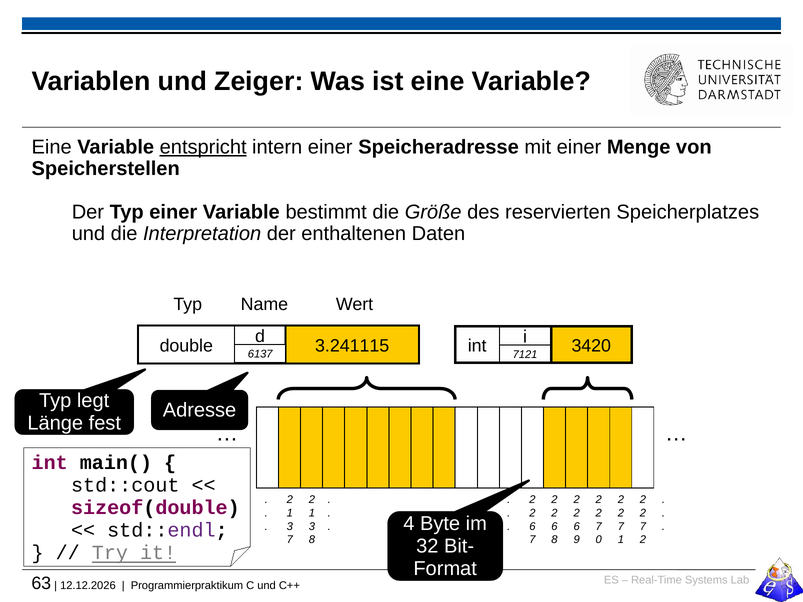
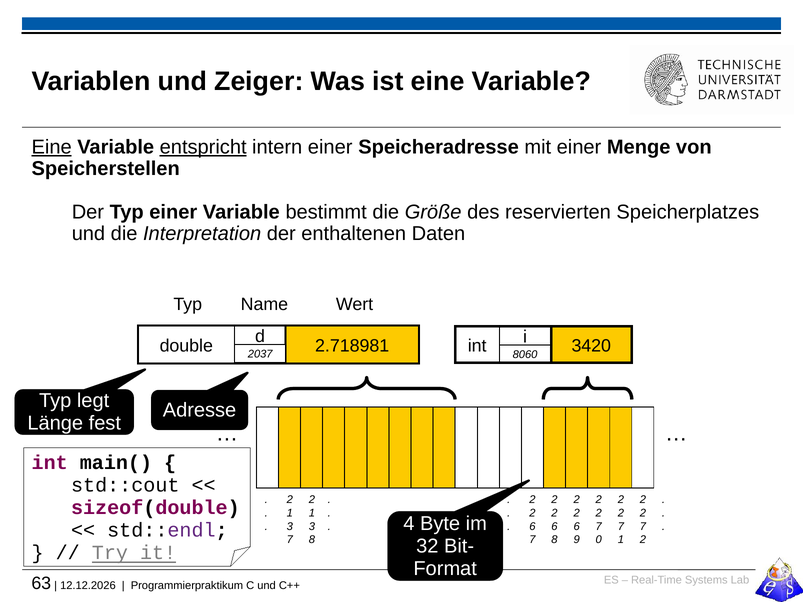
Eine underline: none -> present (52, 147)
3.241115: 3.241115 -> 2.718981 (352, 346)
6137: 6137 -> 2037 (260, 354)
7121: 7121 -> 8060 (525, 355)
